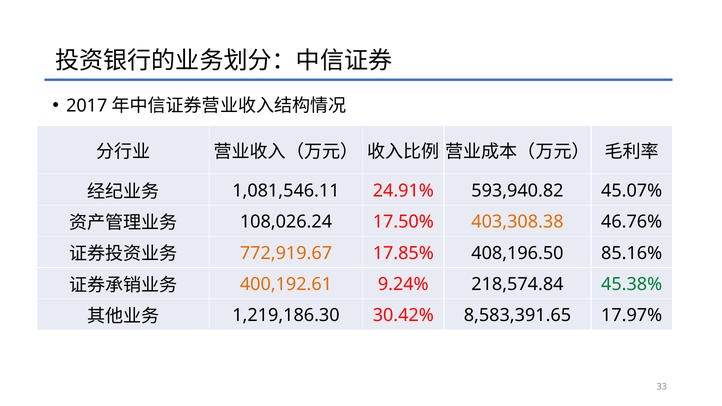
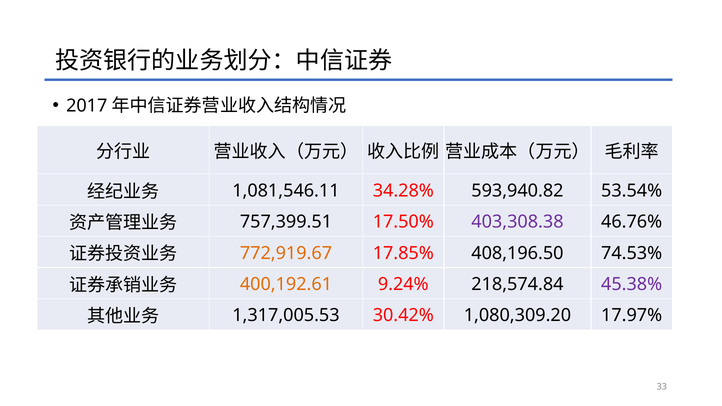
24.91%: 24.91% -> 34.28% (403, 191)
45.07%: 45.07% -> 53.54% (632, 191)
108,026.24: 108,026.24 -> 757,399.51 (286, 222)
403,308.38 colour: orange -> purple (517, 222)
85.16%: 85.16% -> 74.53% (632, 253)
45.38% colour: green -> purple (632, 284)
1,219,186.30: 1,219,186.30 -> 1,317,005.53 (286, 316)
8,583,391.65: 8,583,391.65 -> 1,080,309.20 (517, 316)
